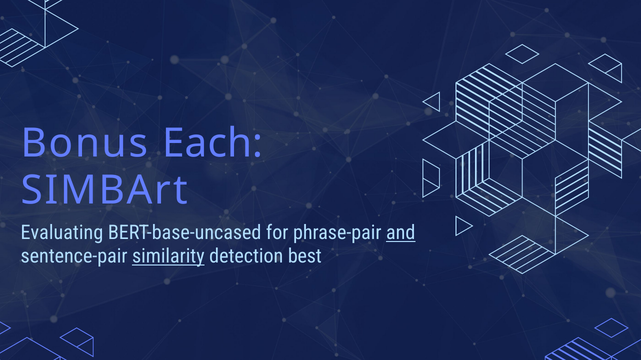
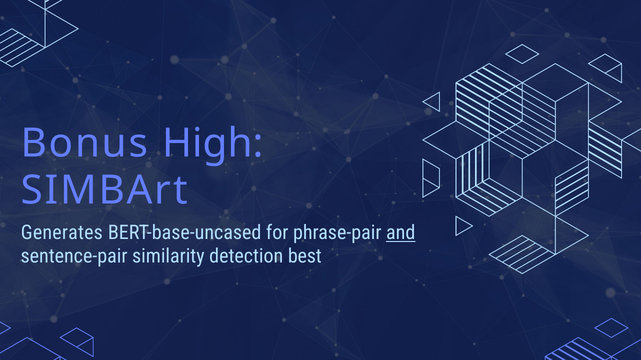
Each: Each -> High (213, 143)
Evaluating: Evaluating -> Generates (62, 233)
similarity underline: present -> none (168, 257)
